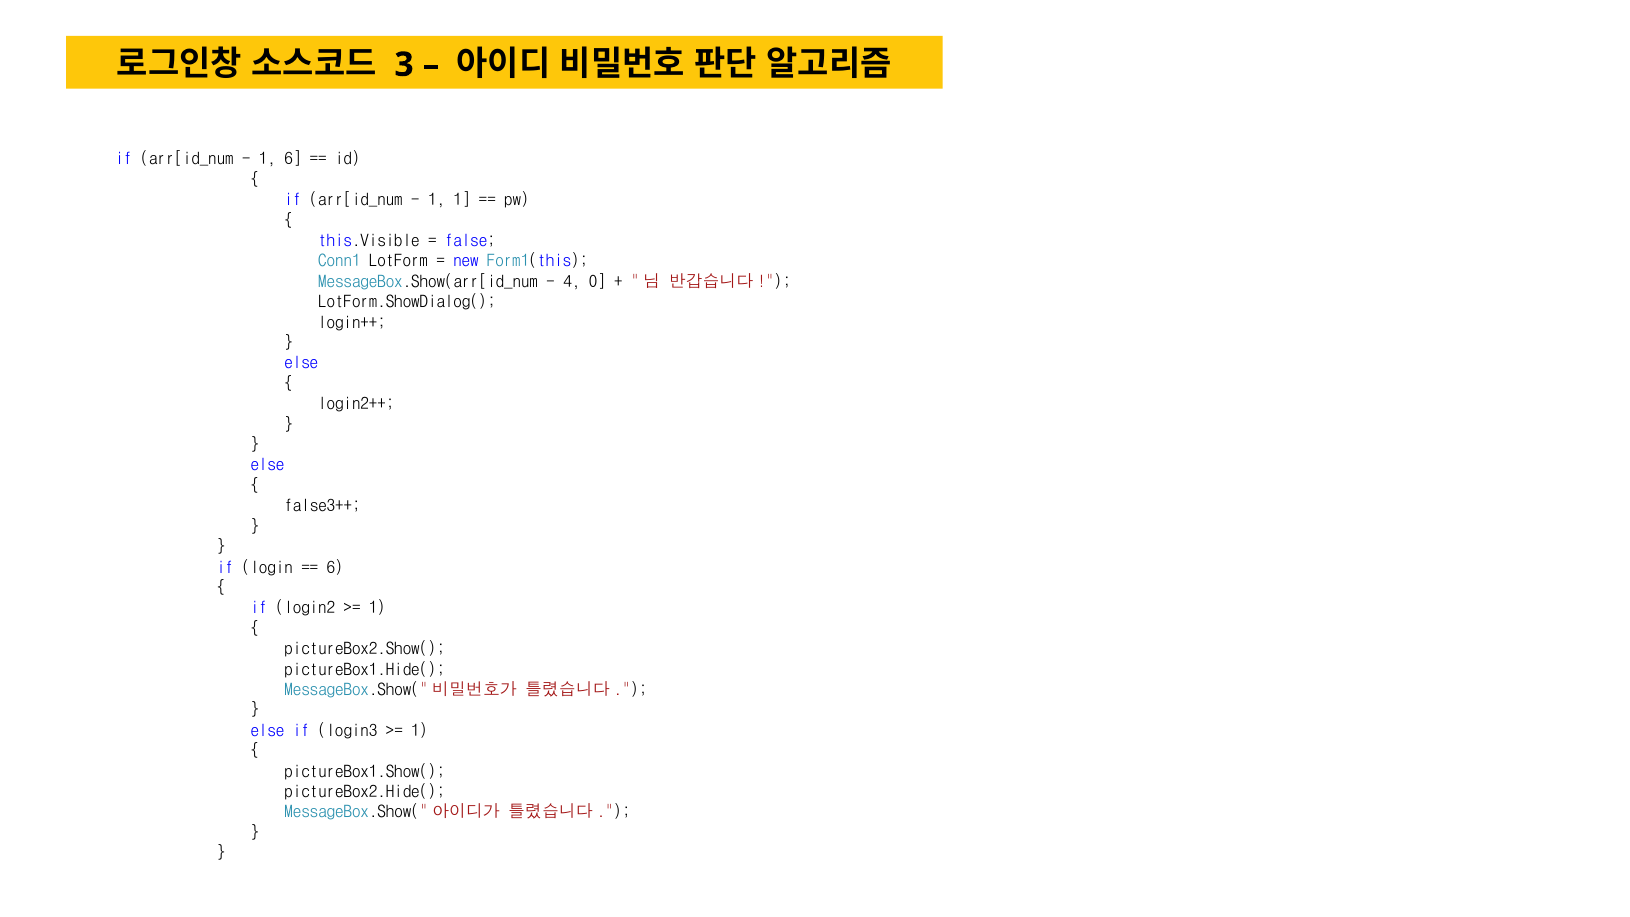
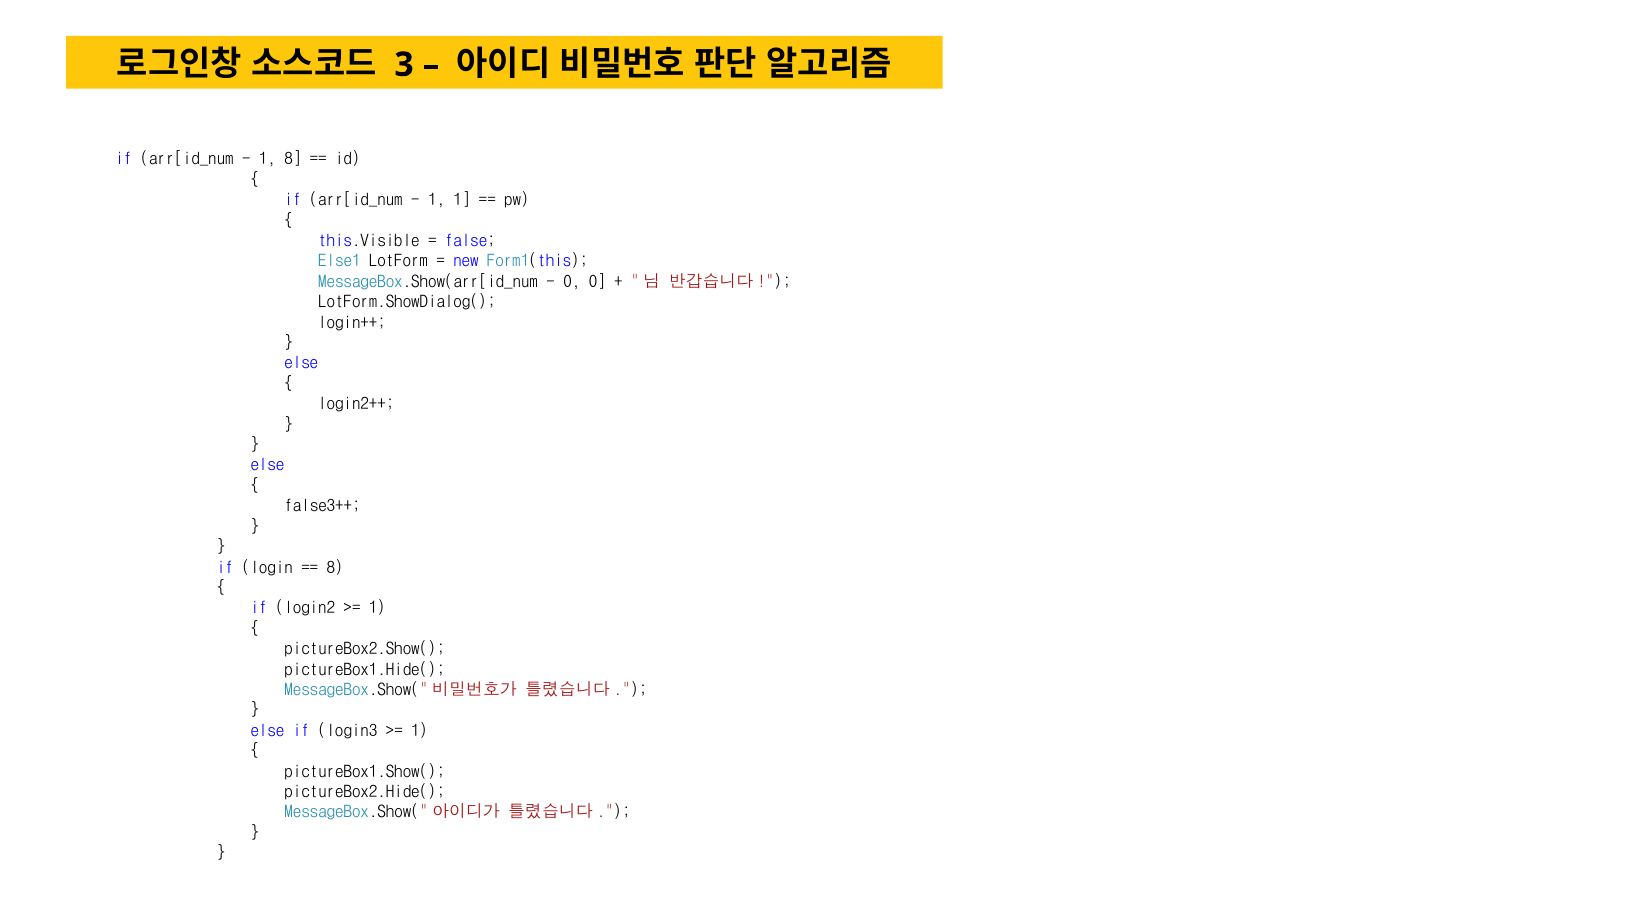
1 6: 6 -> 8 (293, 159)
Conn1: Conn1 -> Else1 (339, 261)
4: 4 -> 0 (572, 282)
6: 6 -> 8 (335, 567)
